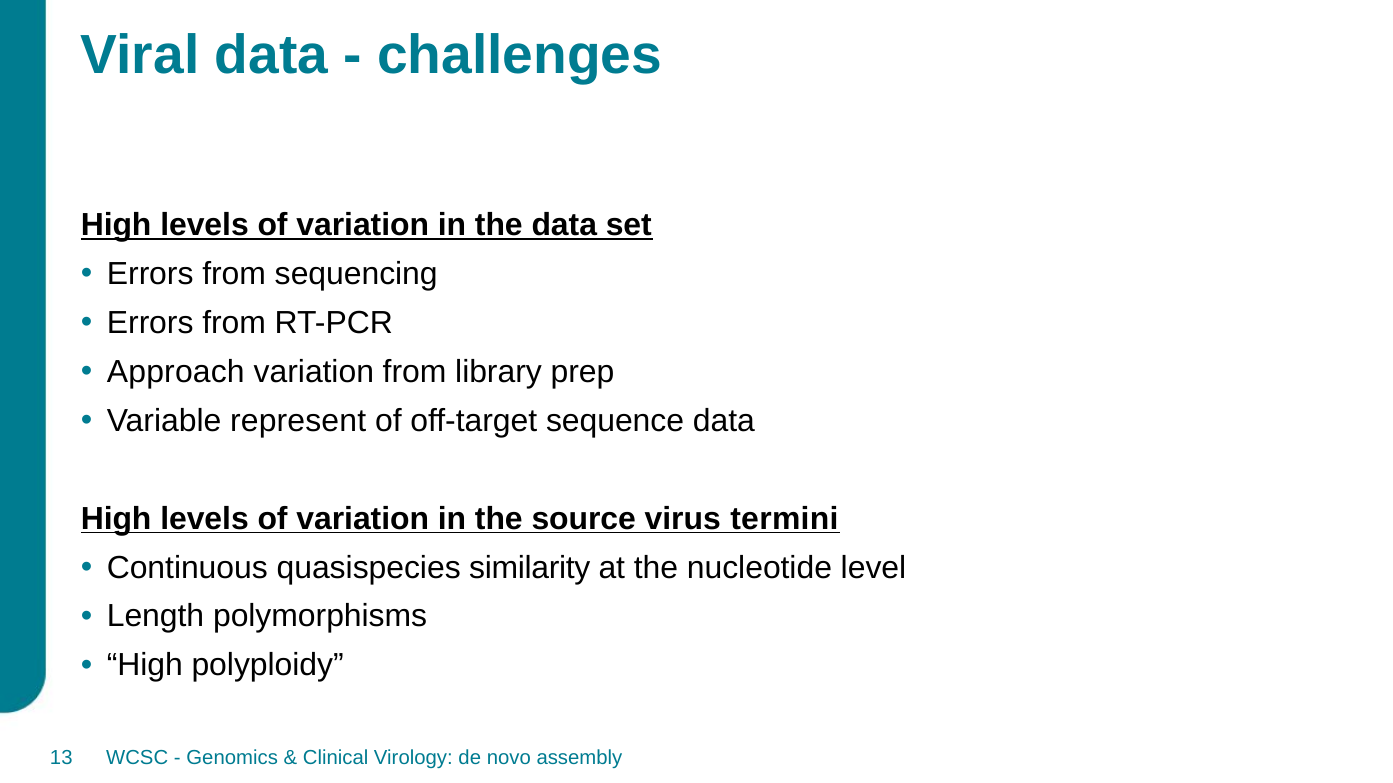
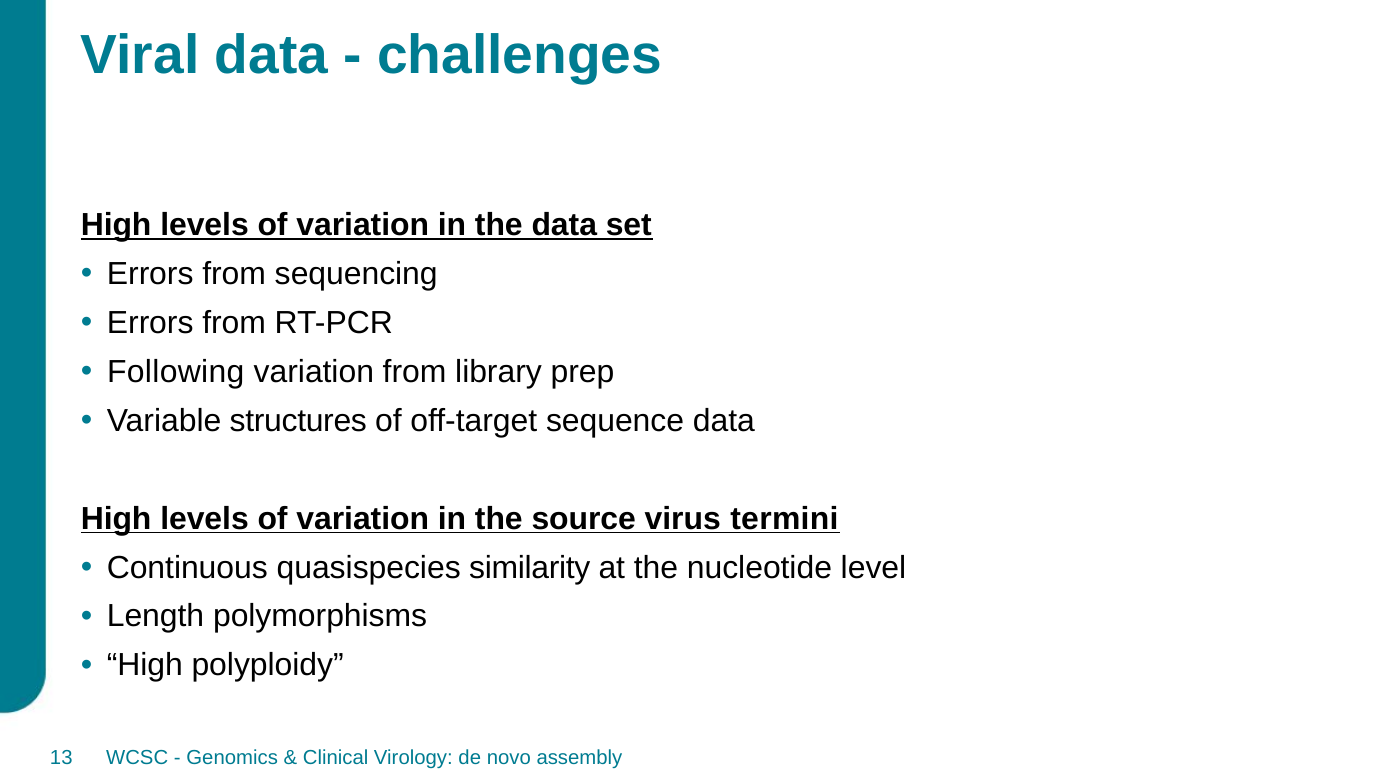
Approach: Approach -> Following (176, 372)
represent: represent -> structures (298, 421)
